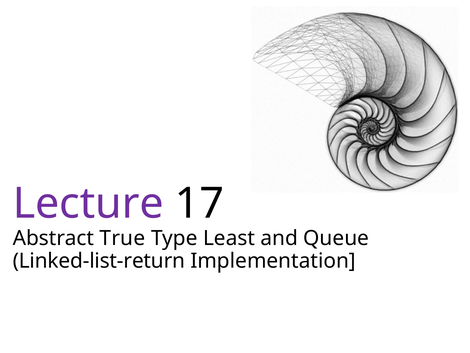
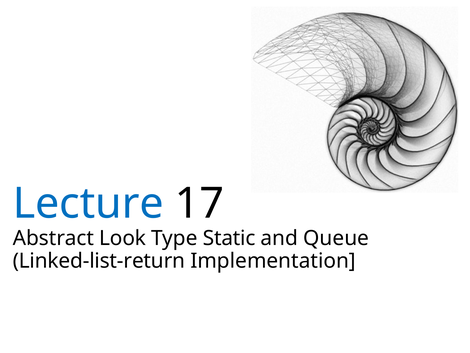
Lecture colour: purple -> blue (88, 203)
True: True -> Look (123, 238)
Least: Least -> Static (229, 238)
